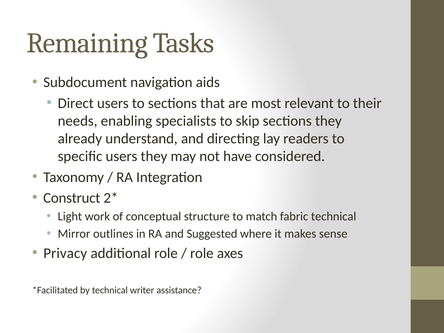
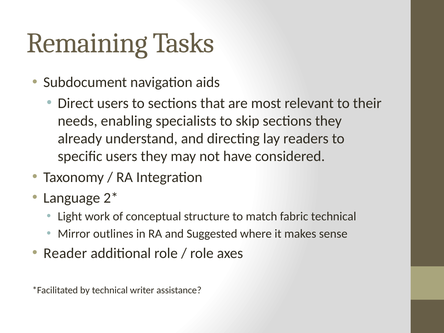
Construct: Construct -> Language (72, 198)
Privacy: Privacy -> Reader (65, 253)
